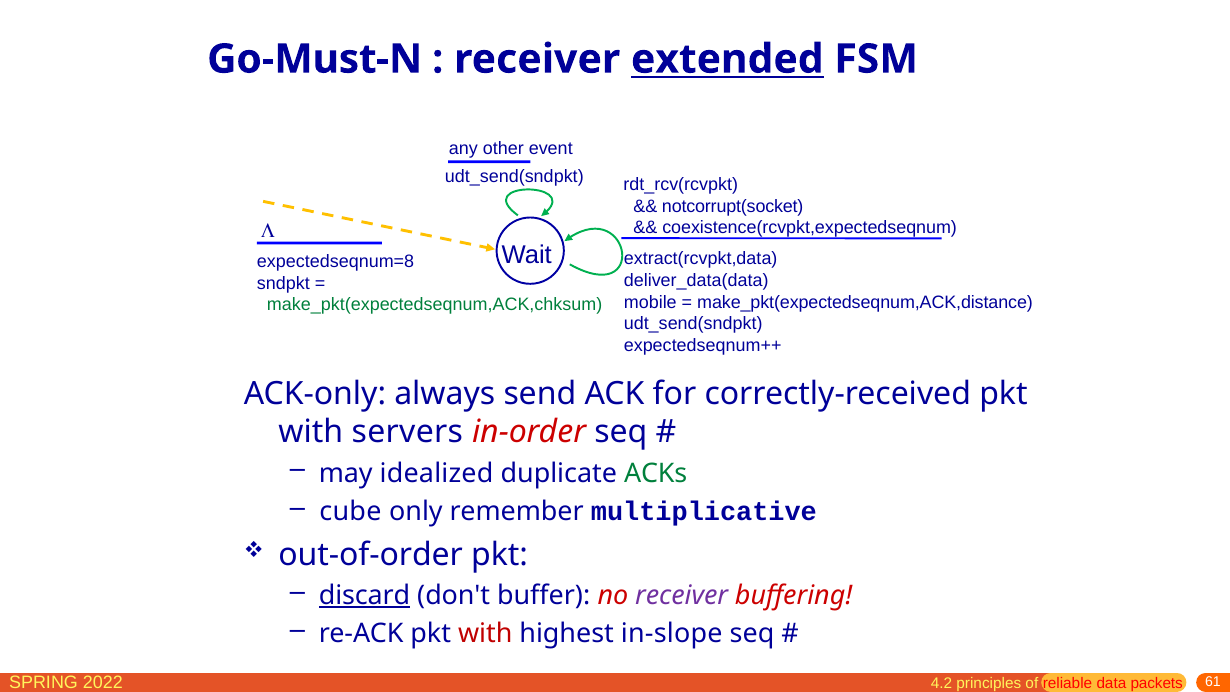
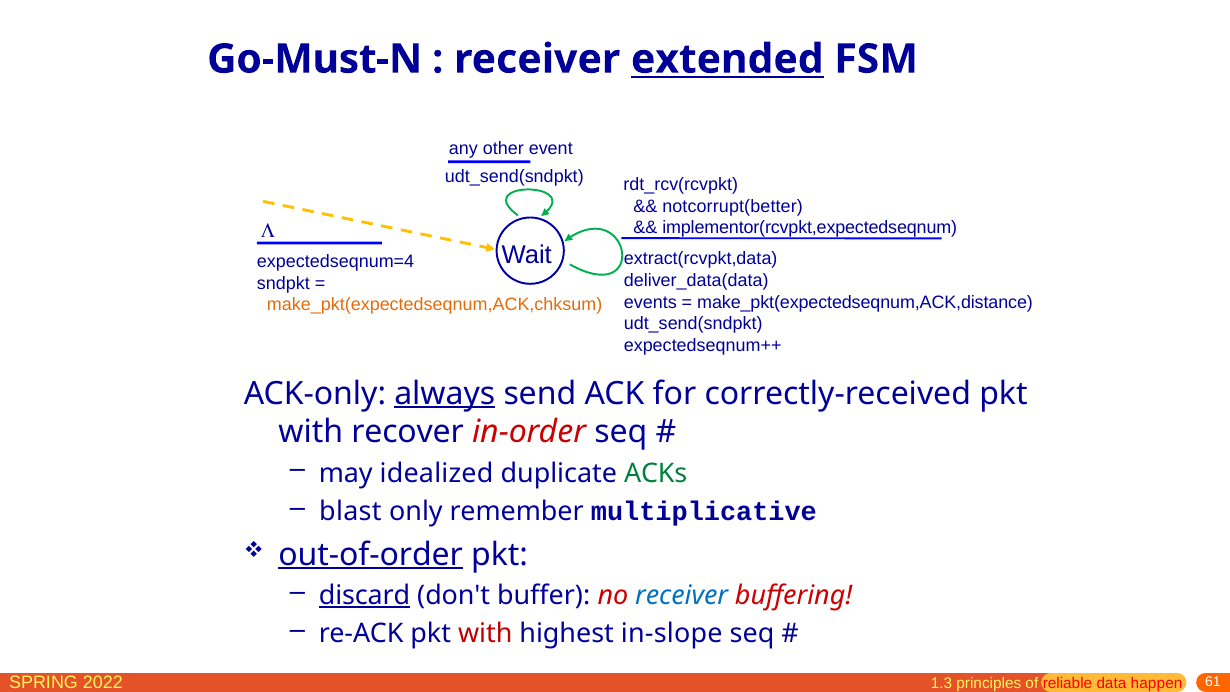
notcorrupt(socket: notcorrupt(socket -> notcorrupt(better (733, 206)
coexistence(rcvpkt,expectedseqnum: coexistence(rcvpkt,expectedseqnum -> implementor(rcvpkt,expectedseqnum (810, 228)
expectedseqnum=8: expectedseqnum=8 -> expectedseqnum=4 (336, 262)
mobile: mobile -> events (650, 302)
make_pkt(expectedseqnum,ACK,chksum colour: green -> orange (435, 305)
always underline: none -> present (445, 393)
servers: servers -> recover (408, 432)
cube: cube -> blast (350, 511)
out-of-order underline: none -> present (371, 554)
receiver colour: purple -> blue (682, 595)
4.2: 4.2 -> 1.3 (942, 683)
packets: packets -> happen (1157, 683)
